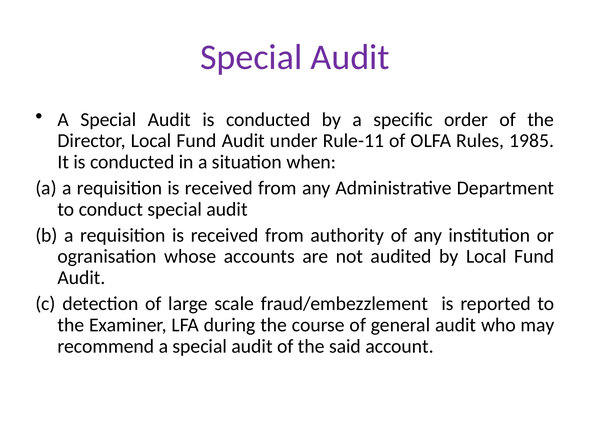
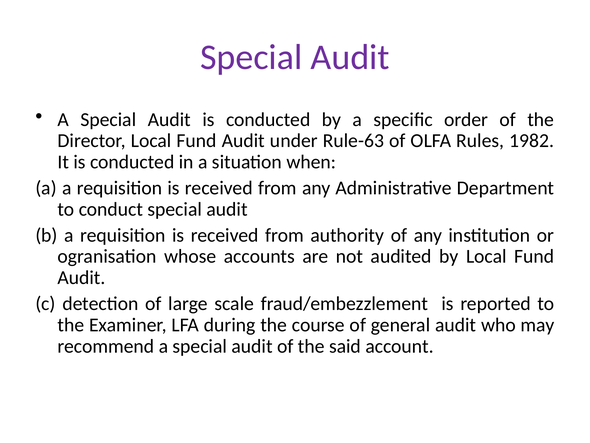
Rule-11: Rule-11 -> Rule-63 (353, 141)
1985: 1985 -> 1982 (532, 141)
